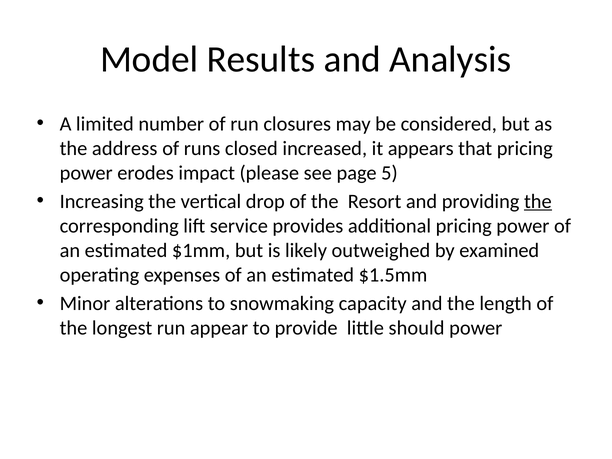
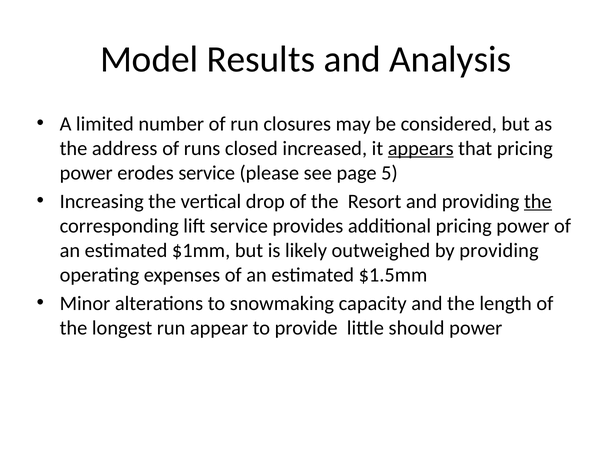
appears underline: none -> present (421, 148)
erodes impact: impact -> service (207, 173)
by examined: examined -> providing (499, 250)
